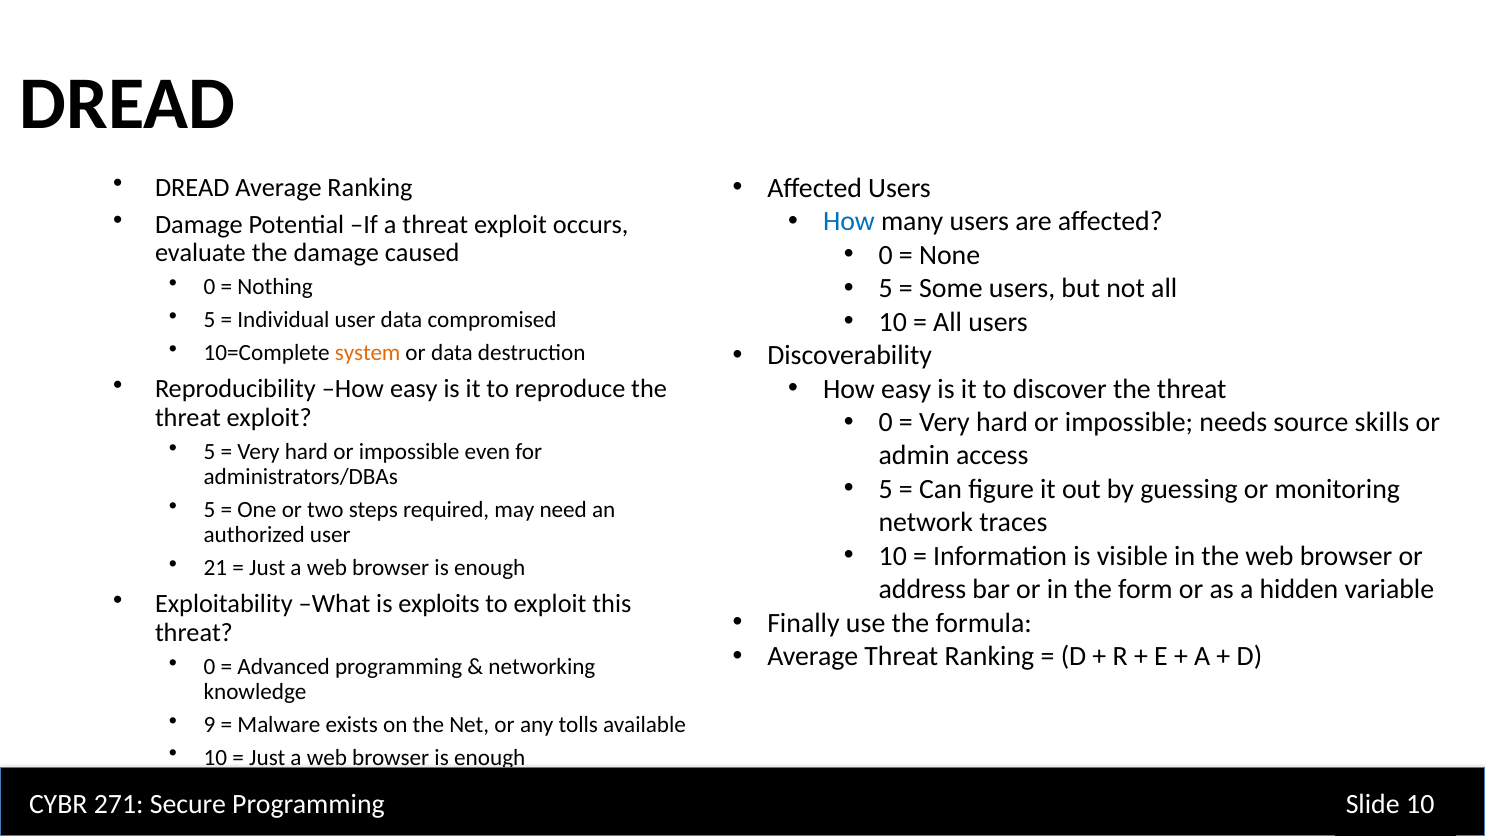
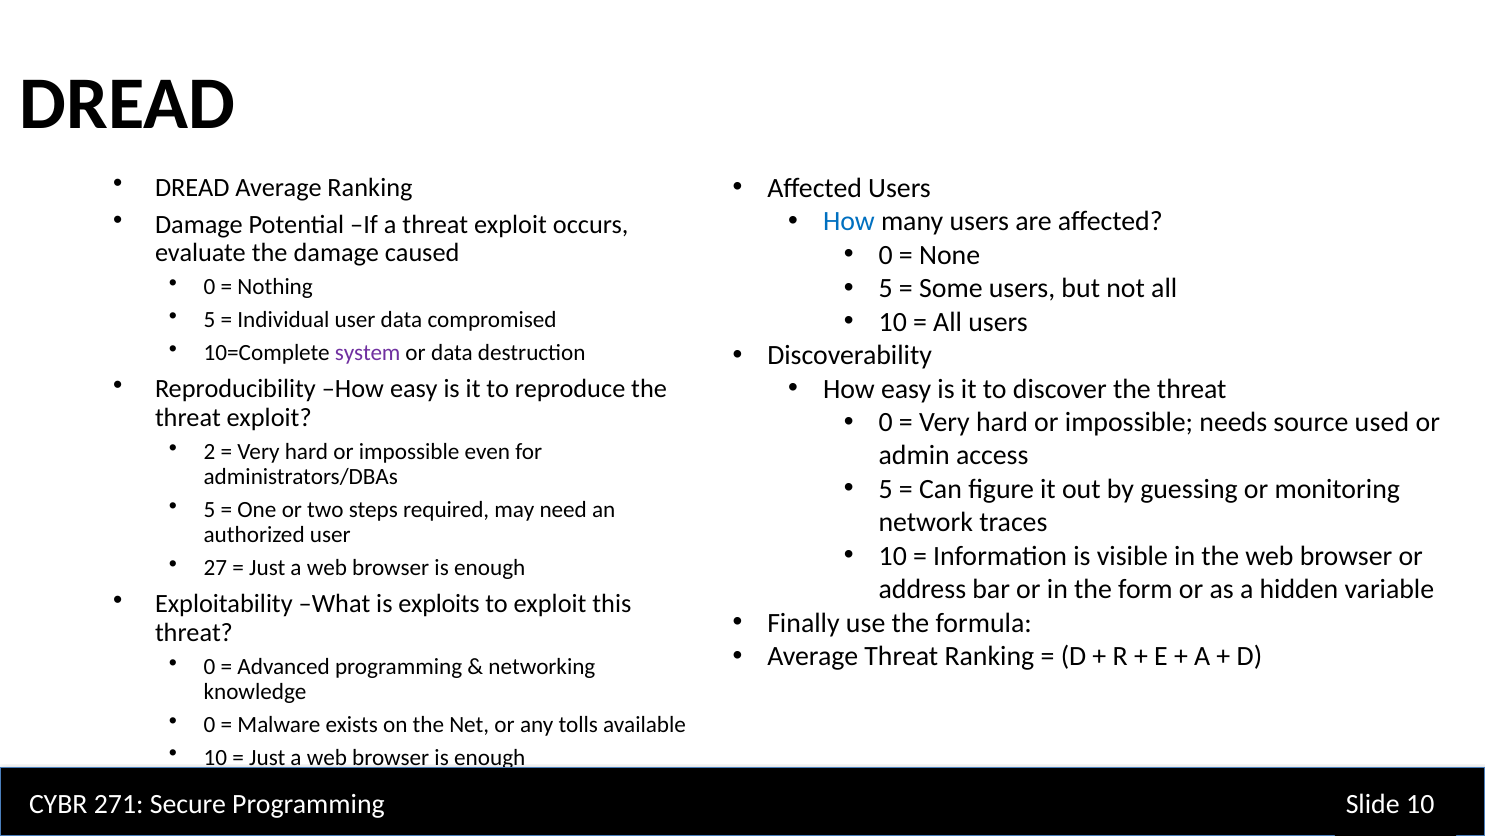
system colour: orange -> purple (368, 353)
skills: skills -> used (1382, 422)
5: 5 -> 2 (210, 451)
21: 21 -> 27 (215, 567)
9: 9 -> 0 (210, 724)
